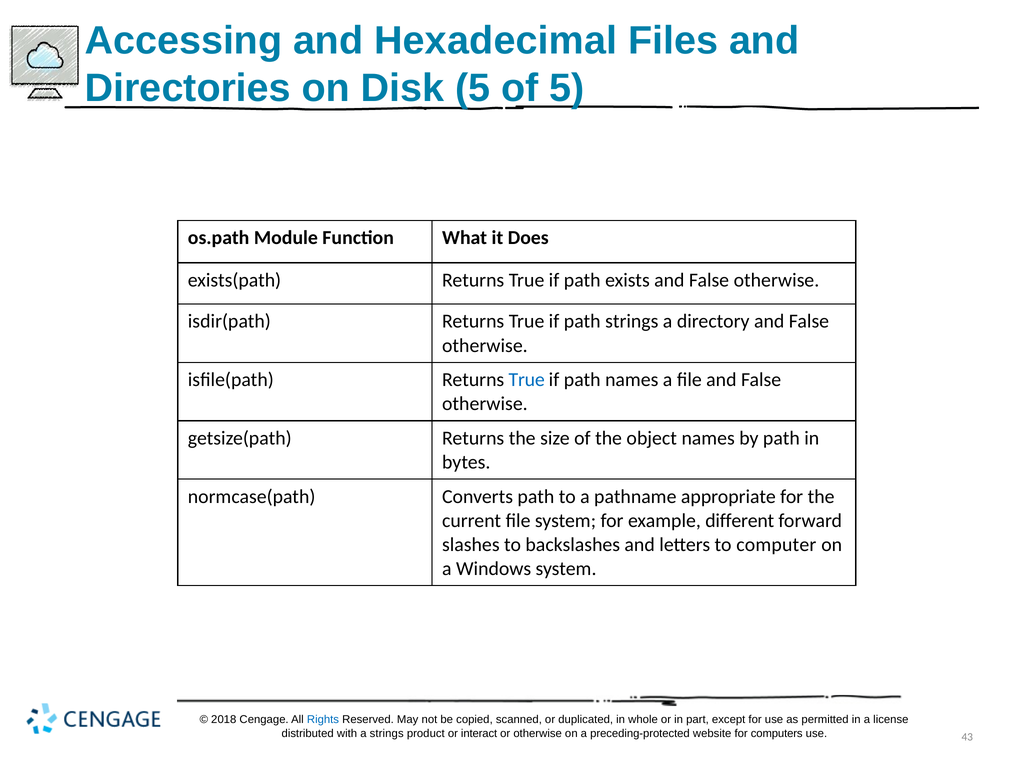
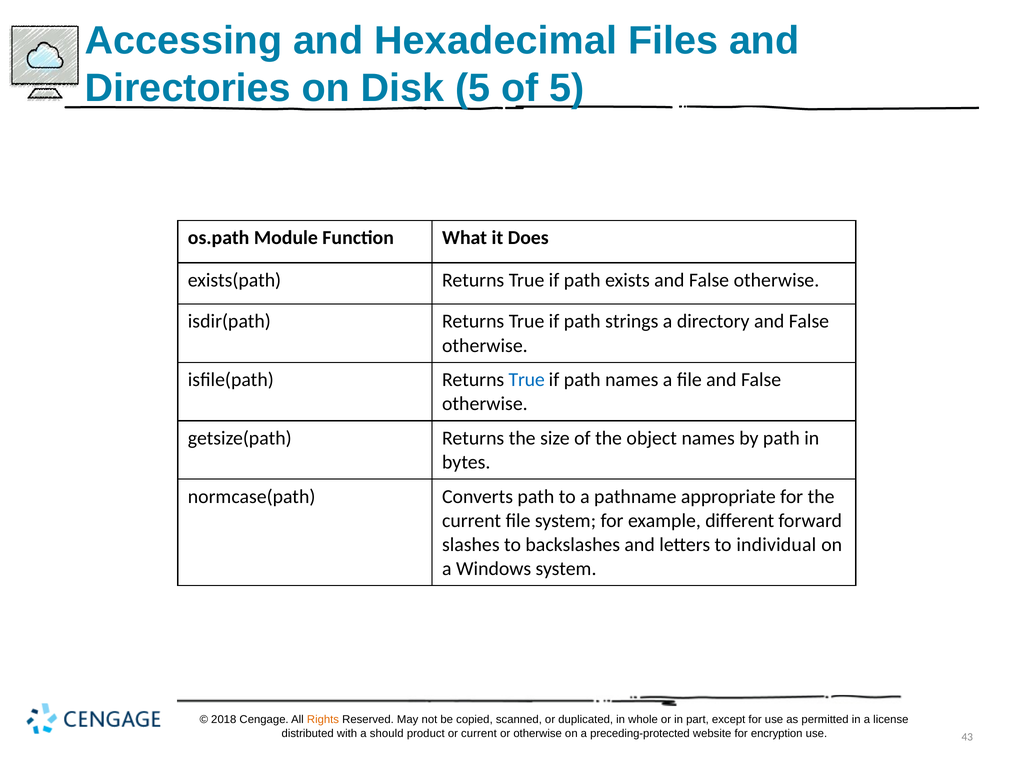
computer: computer -> individual (776, 544)
Rights colour: blue -> orange (323, 720)
a strings: strings -> should (387, 733)
or interact: interact -> current (479, 733)
computers: computers -> encryption (777, 733)
